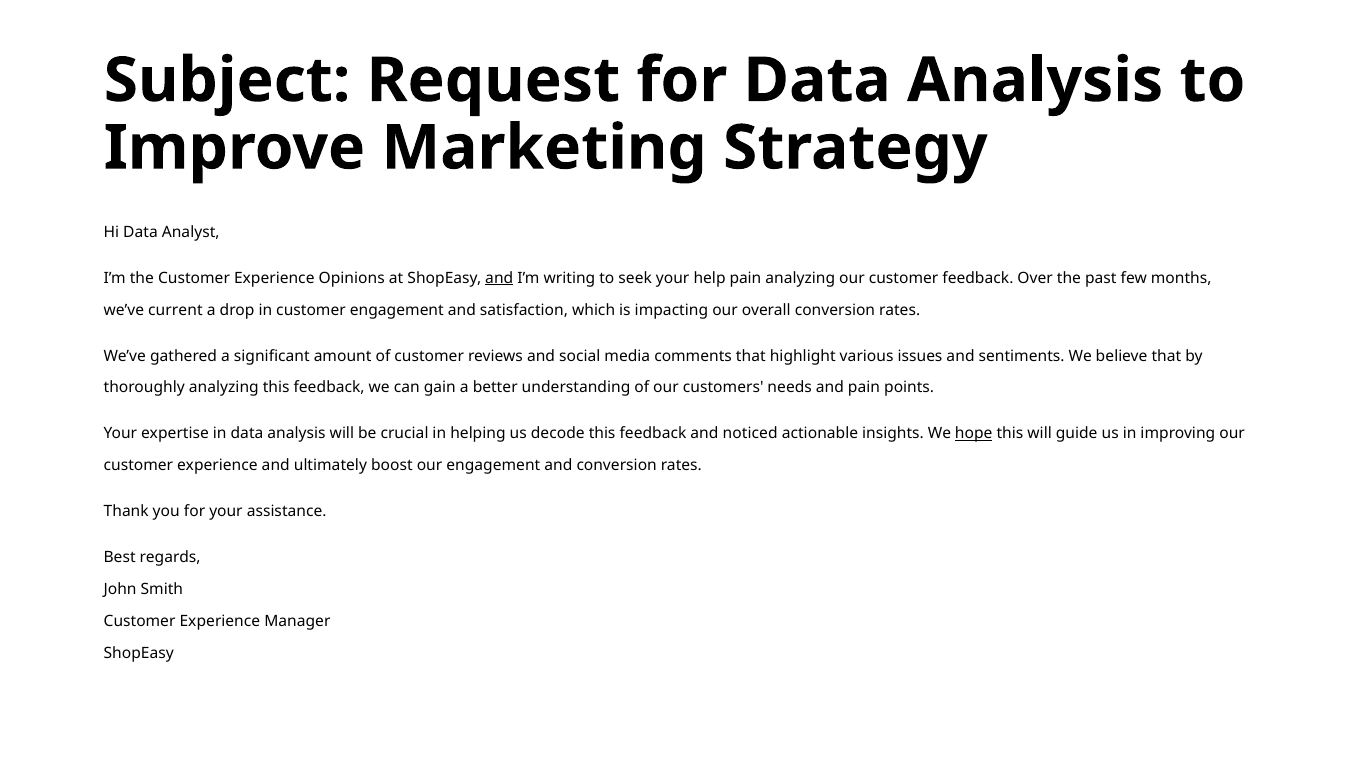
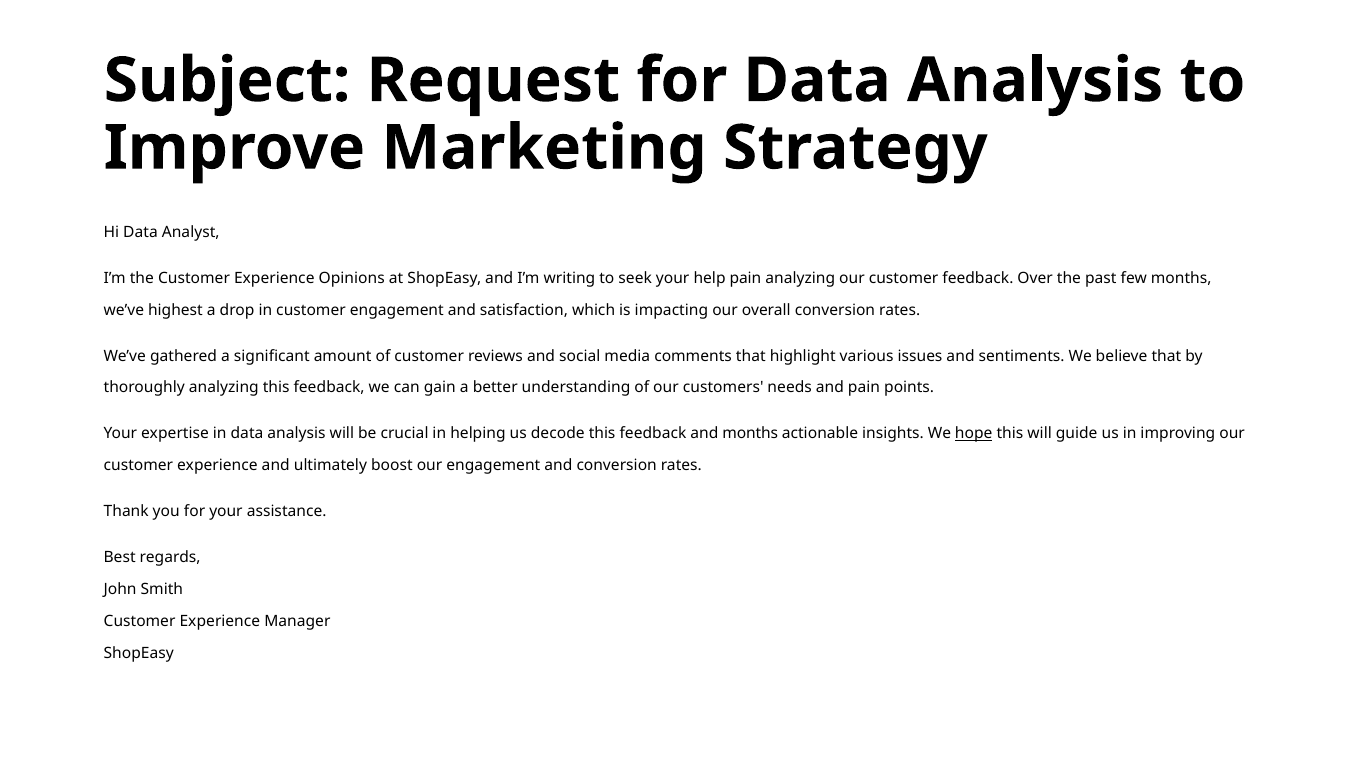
and underline: present -> none (499, 278)
current: current -> highest (175, 310)
and noticed: noticed -> months (750, 434)
